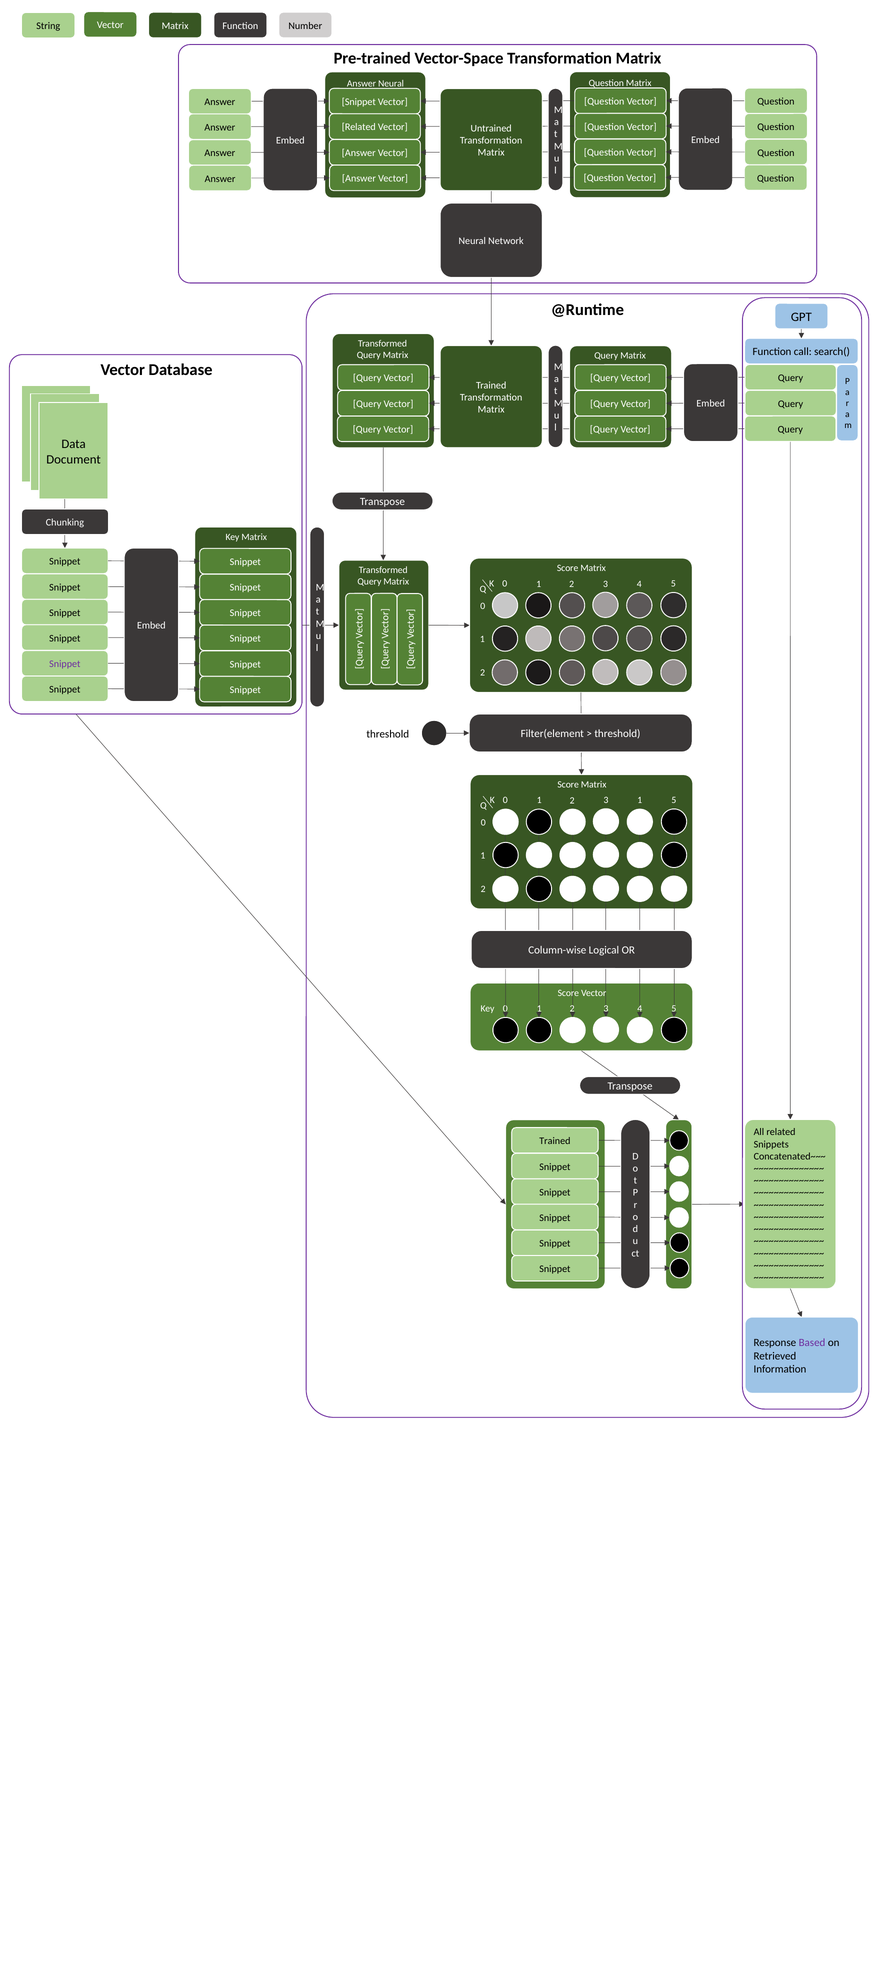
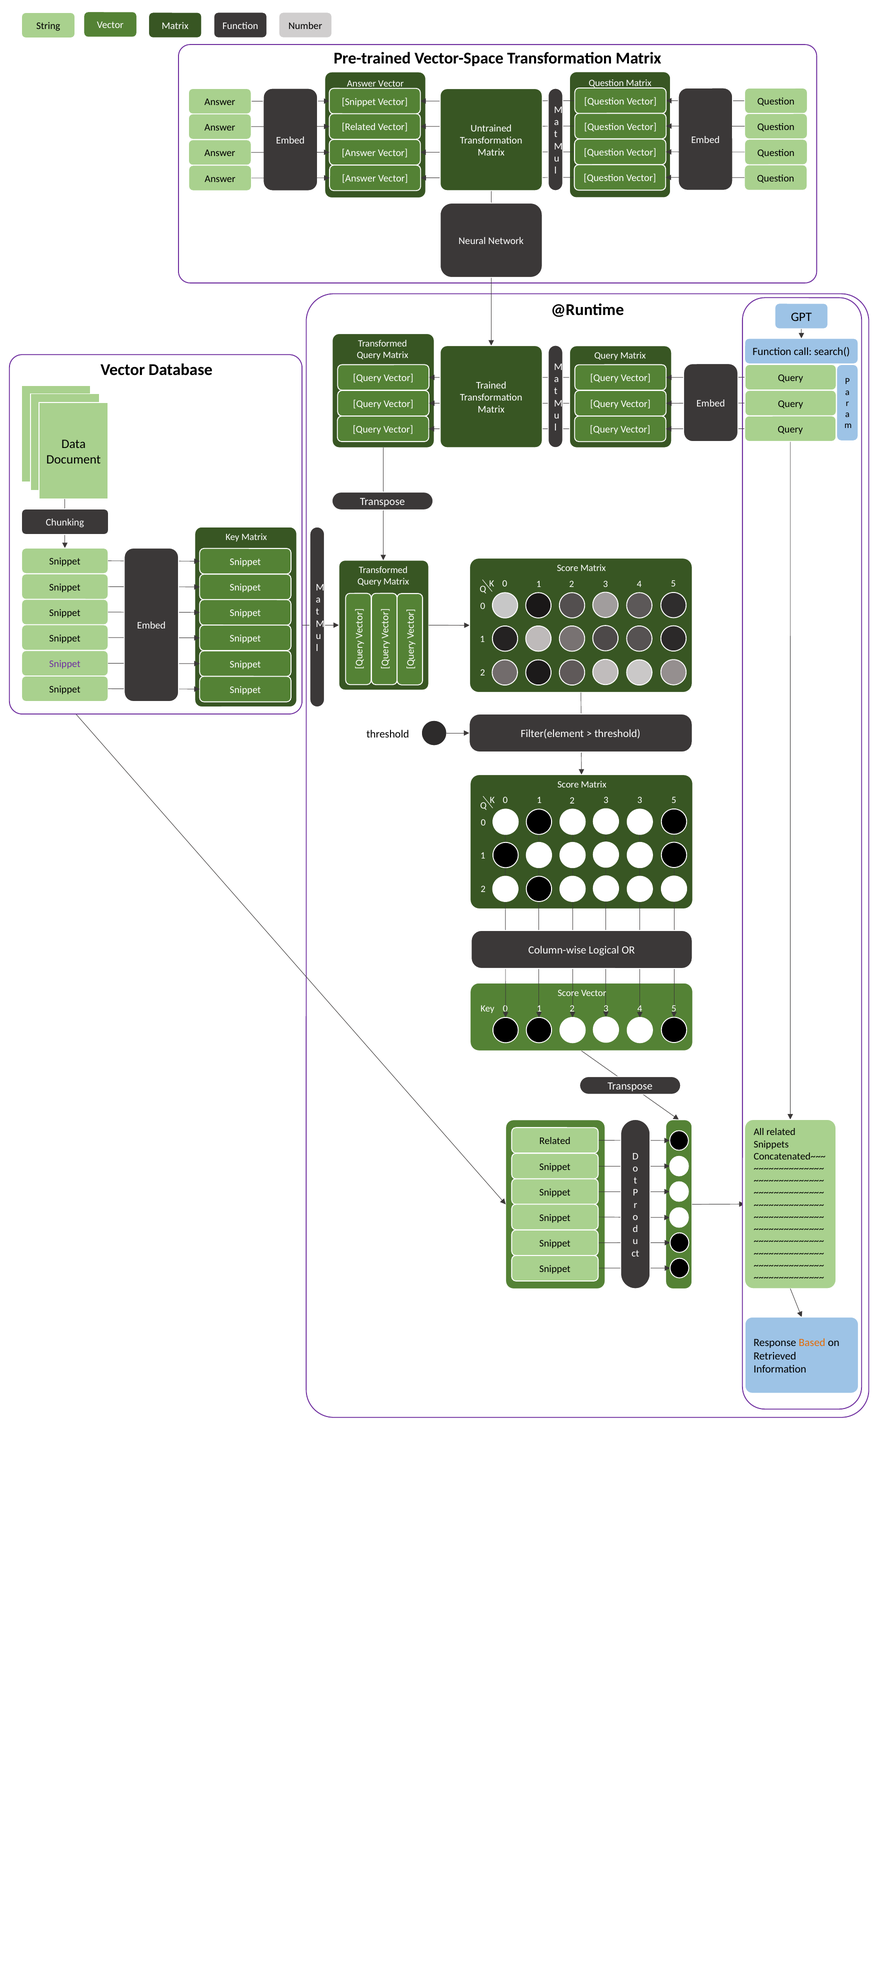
Neural: Neural -> Vector (391, 83)
3 1: 1 -> 3 (640, 801)
Trained: Trained -> Related (555, 1142)
Based colour: purple -> orange (812, 1343)
